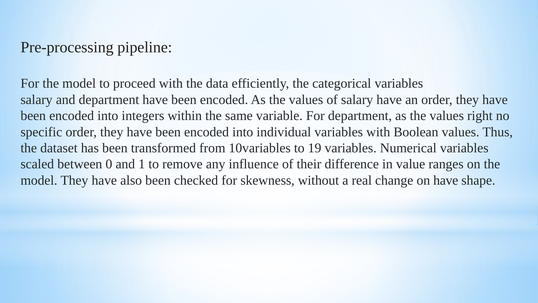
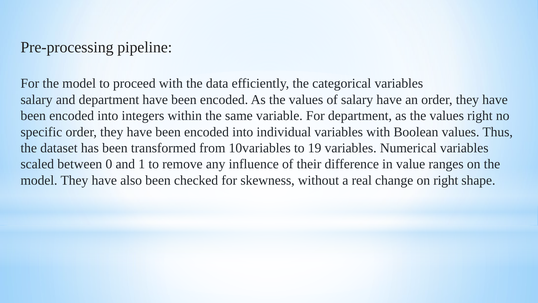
on have: have -> right (446, 180)
